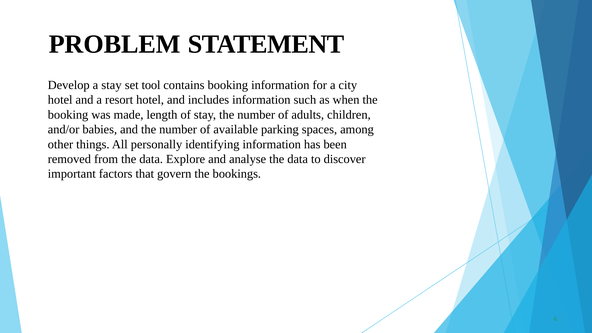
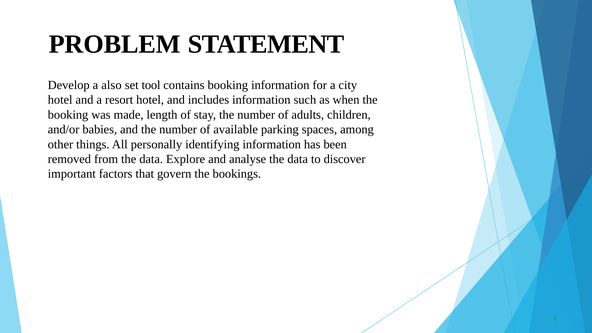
a stay: stay -> also (111, 85)
